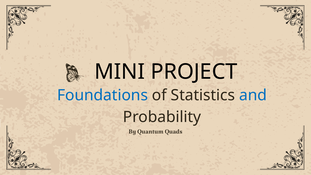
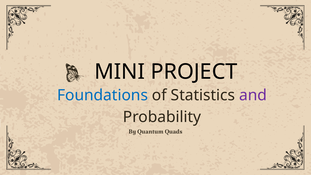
and colour: blue -> purple (253, 95)
